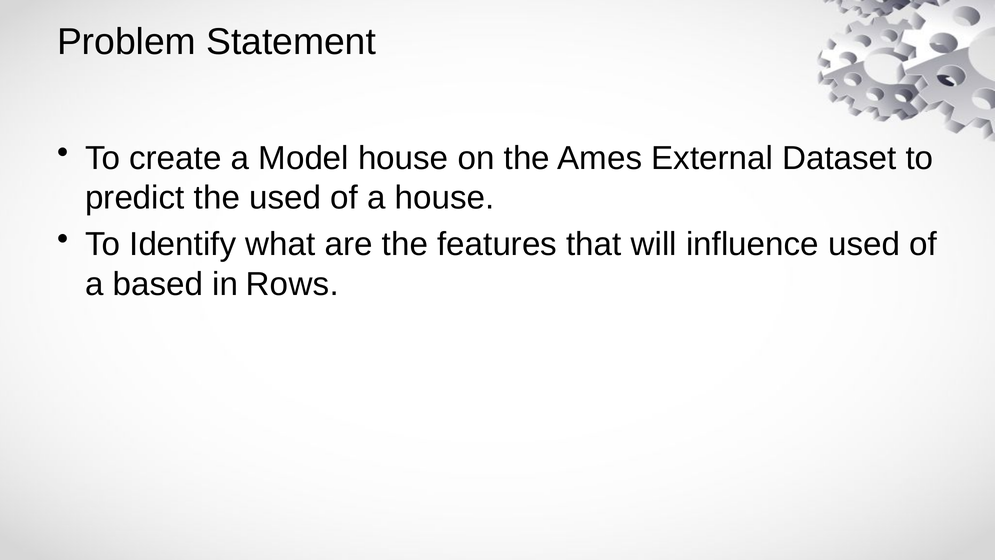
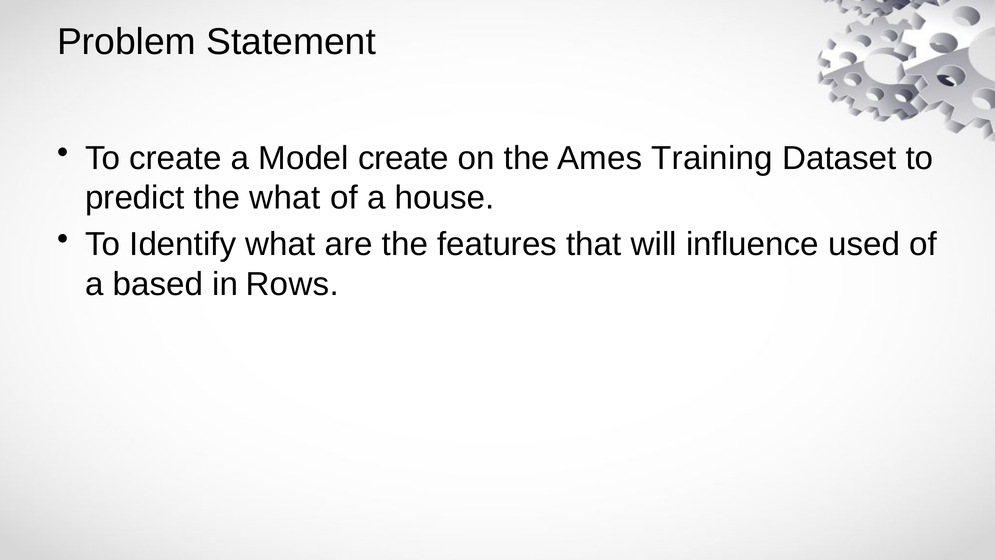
Model house: house -> create (403, 158)
External: External -> Training (712, 158)
the used: used -> what (285, 198)
